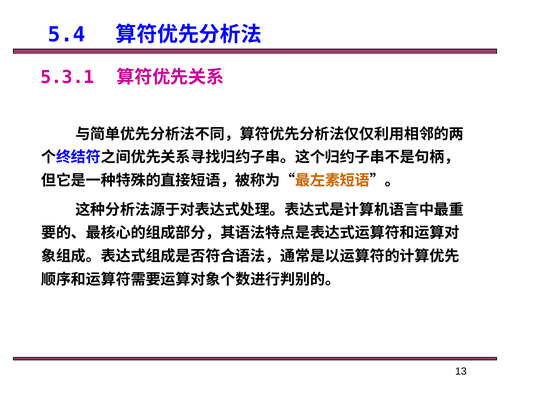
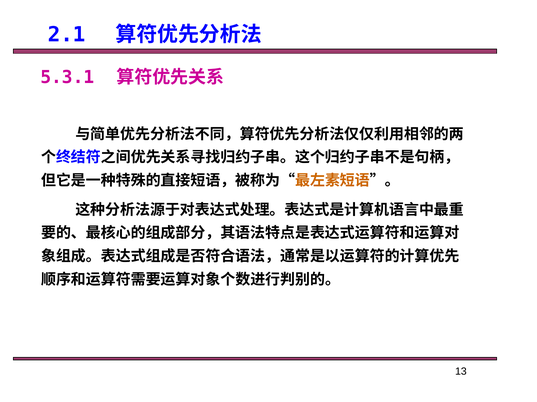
5.4: 5.4 -> 2.1 (67, 35)
